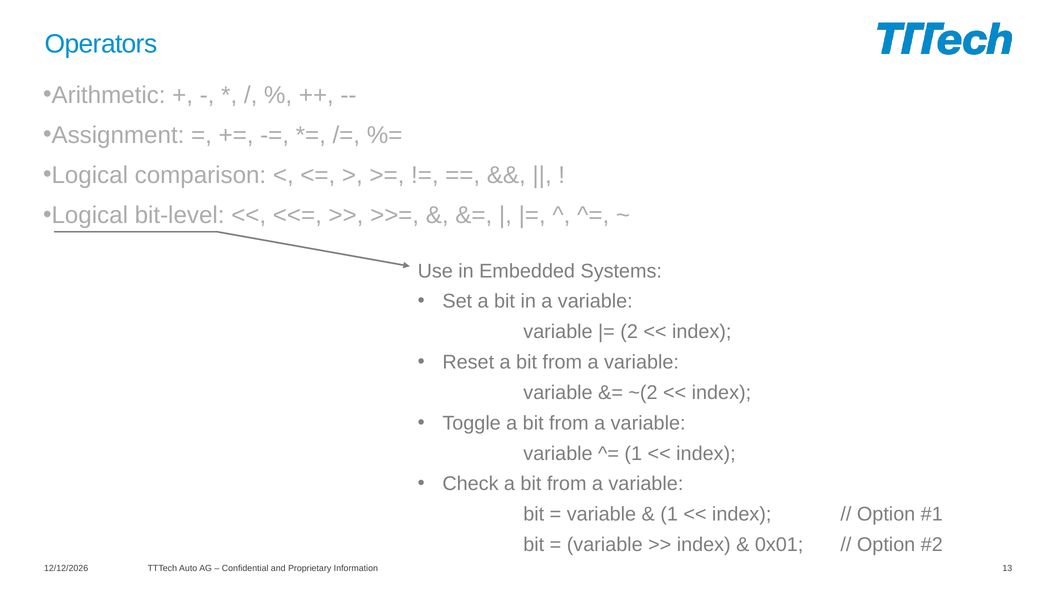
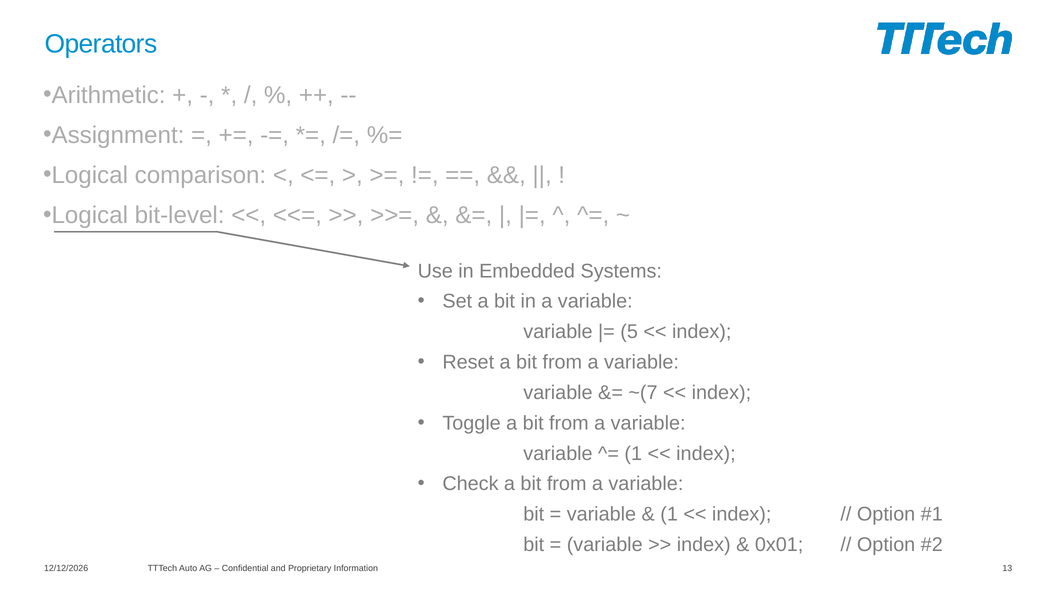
2: 2 -> 5 (629, 332)
~(2: ~(2 -> ~(7 (643, 392)
